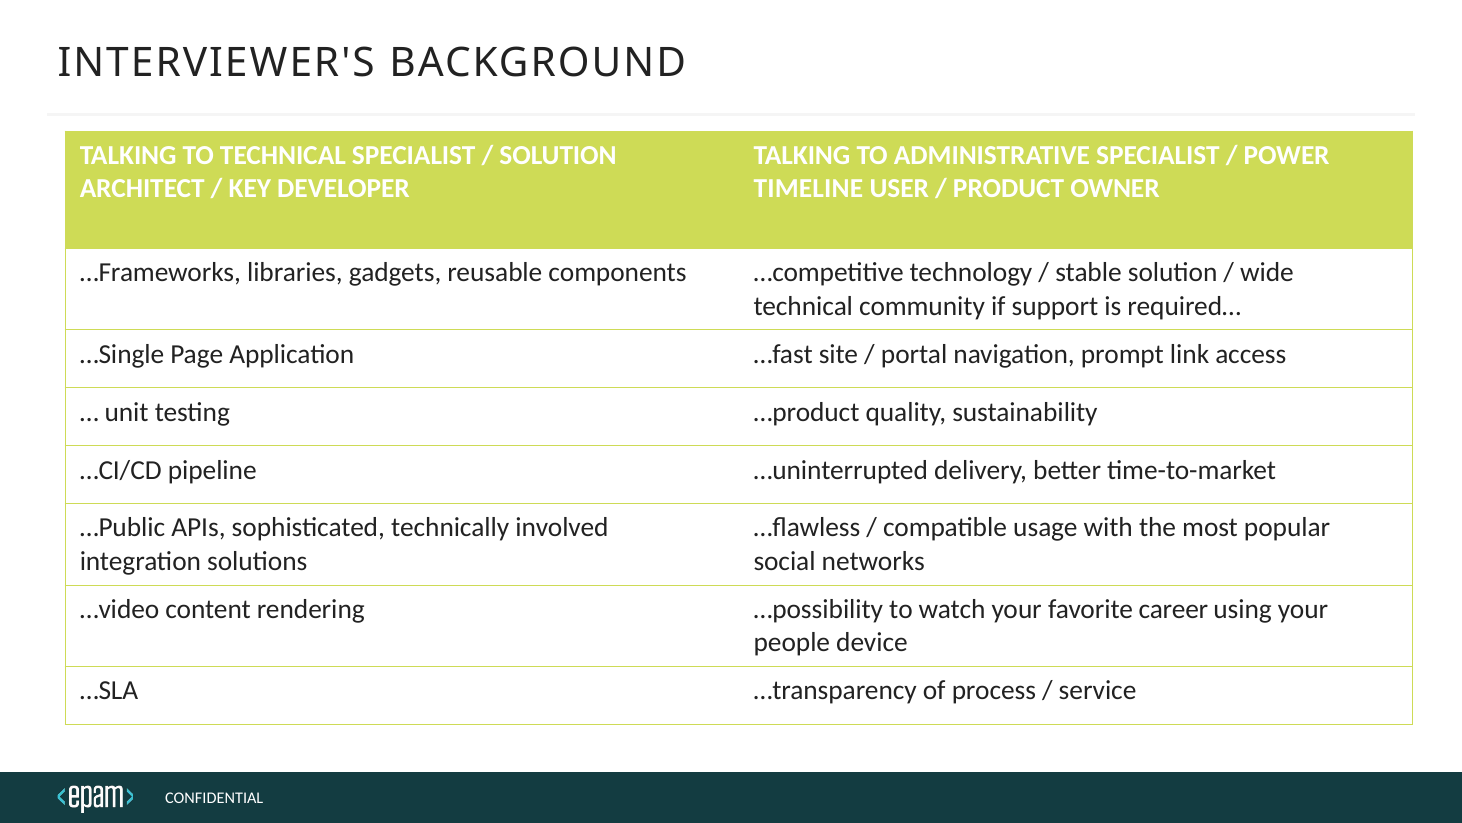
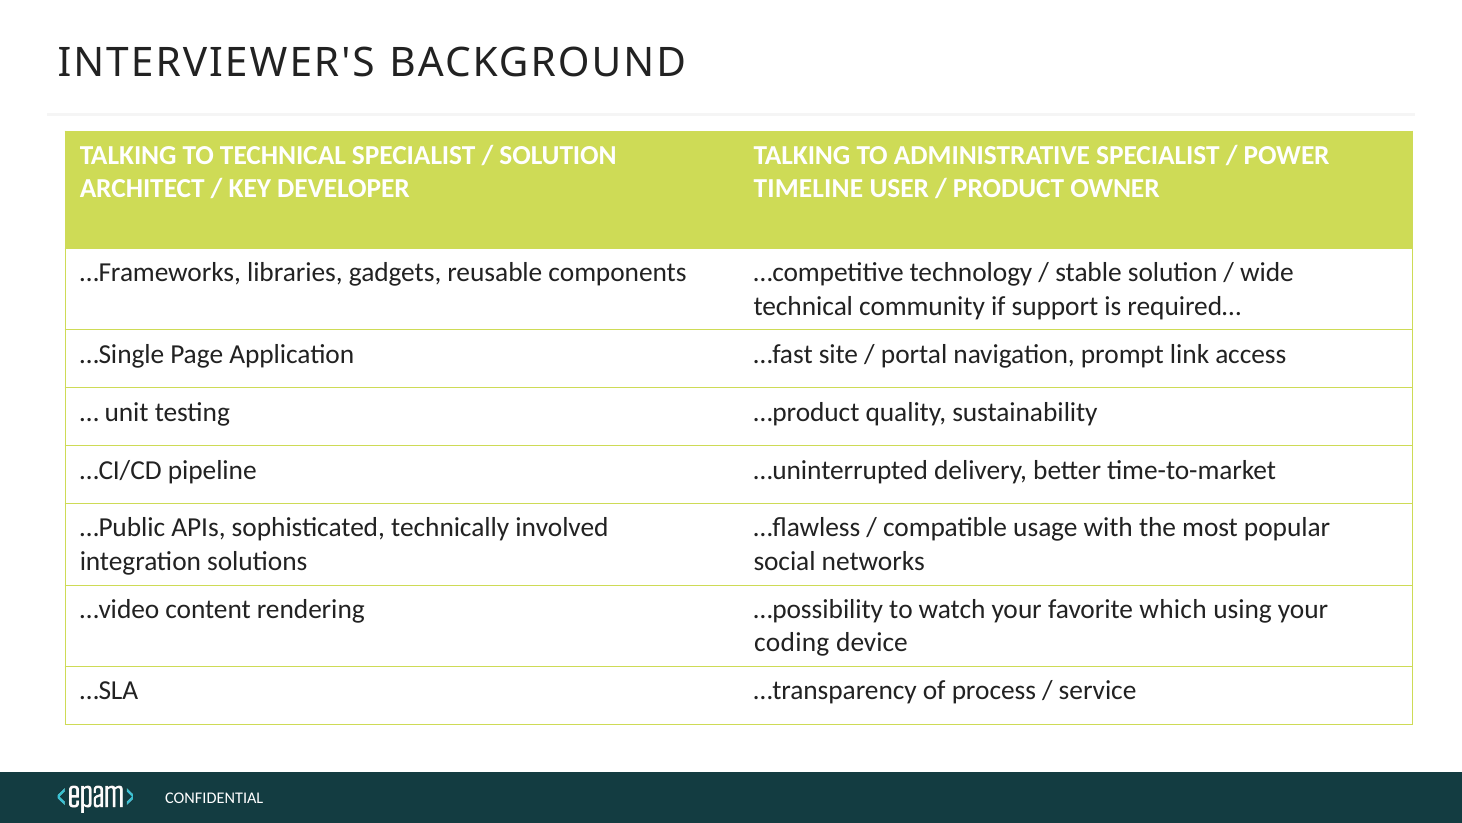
career: career -> which (1173, 609)
people: people -> coding (792, 642)
